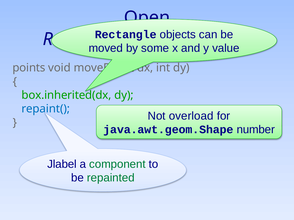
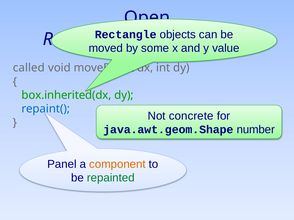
points: points -> called (29, 68)
overload: overload -> concrete (191, 116)
Jlabel: Jlabel -> Panel (62, 164)
component colour: green -> orange (117, 164)
